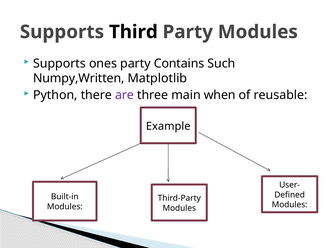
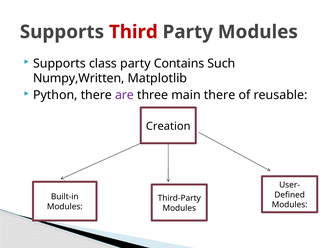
Third colour: black -> red (133, 32)
ones: ones -> class (103, 64)
main when: when -> there (220, 95)
Example: Example -> Creation (168, 126)
